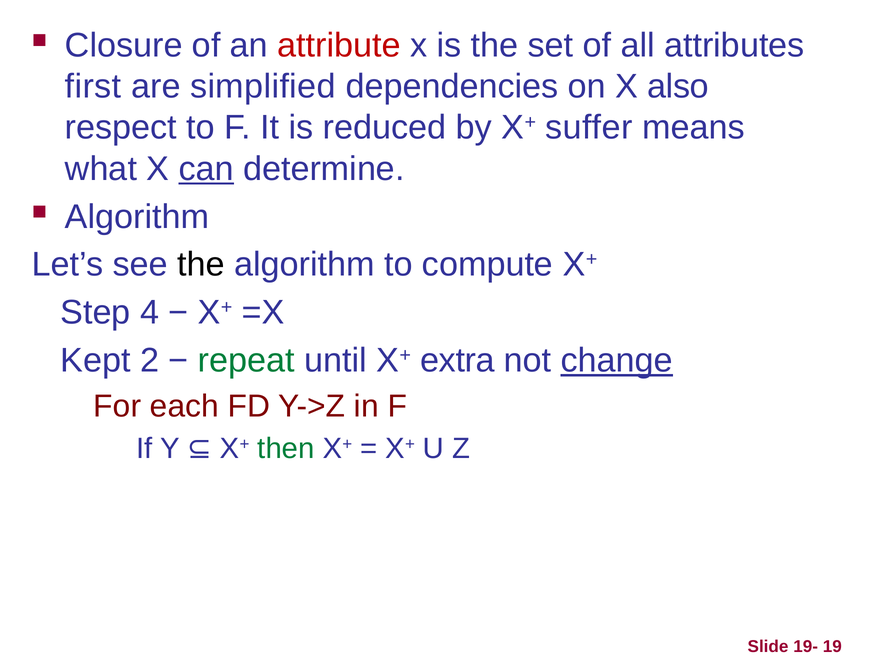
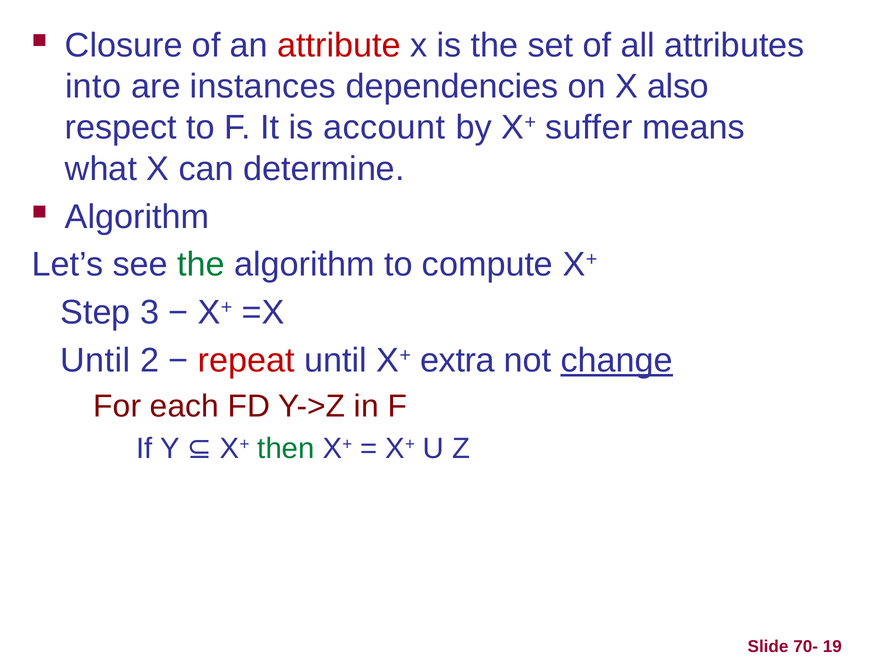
first: first -> into (93, 87)
simplified: simplified -> instances (263, 87)
reduced: reduced -> account (384, 128)
can underline: present -> none (206, 169)
the colour: black -> green (201, 265)
4: 4 -> 3 (150, 313)
Kept: Kept -> Until (95, 361)
repeat colour: green -> red (246, 361)
19-: 19- -> 70- (806, 646)
